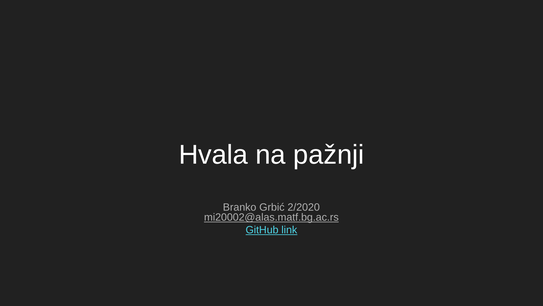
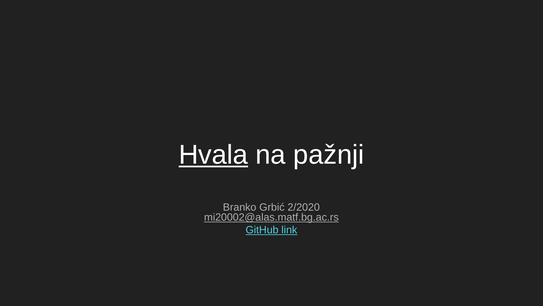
Hvala underline: none -> present (213, 155)
